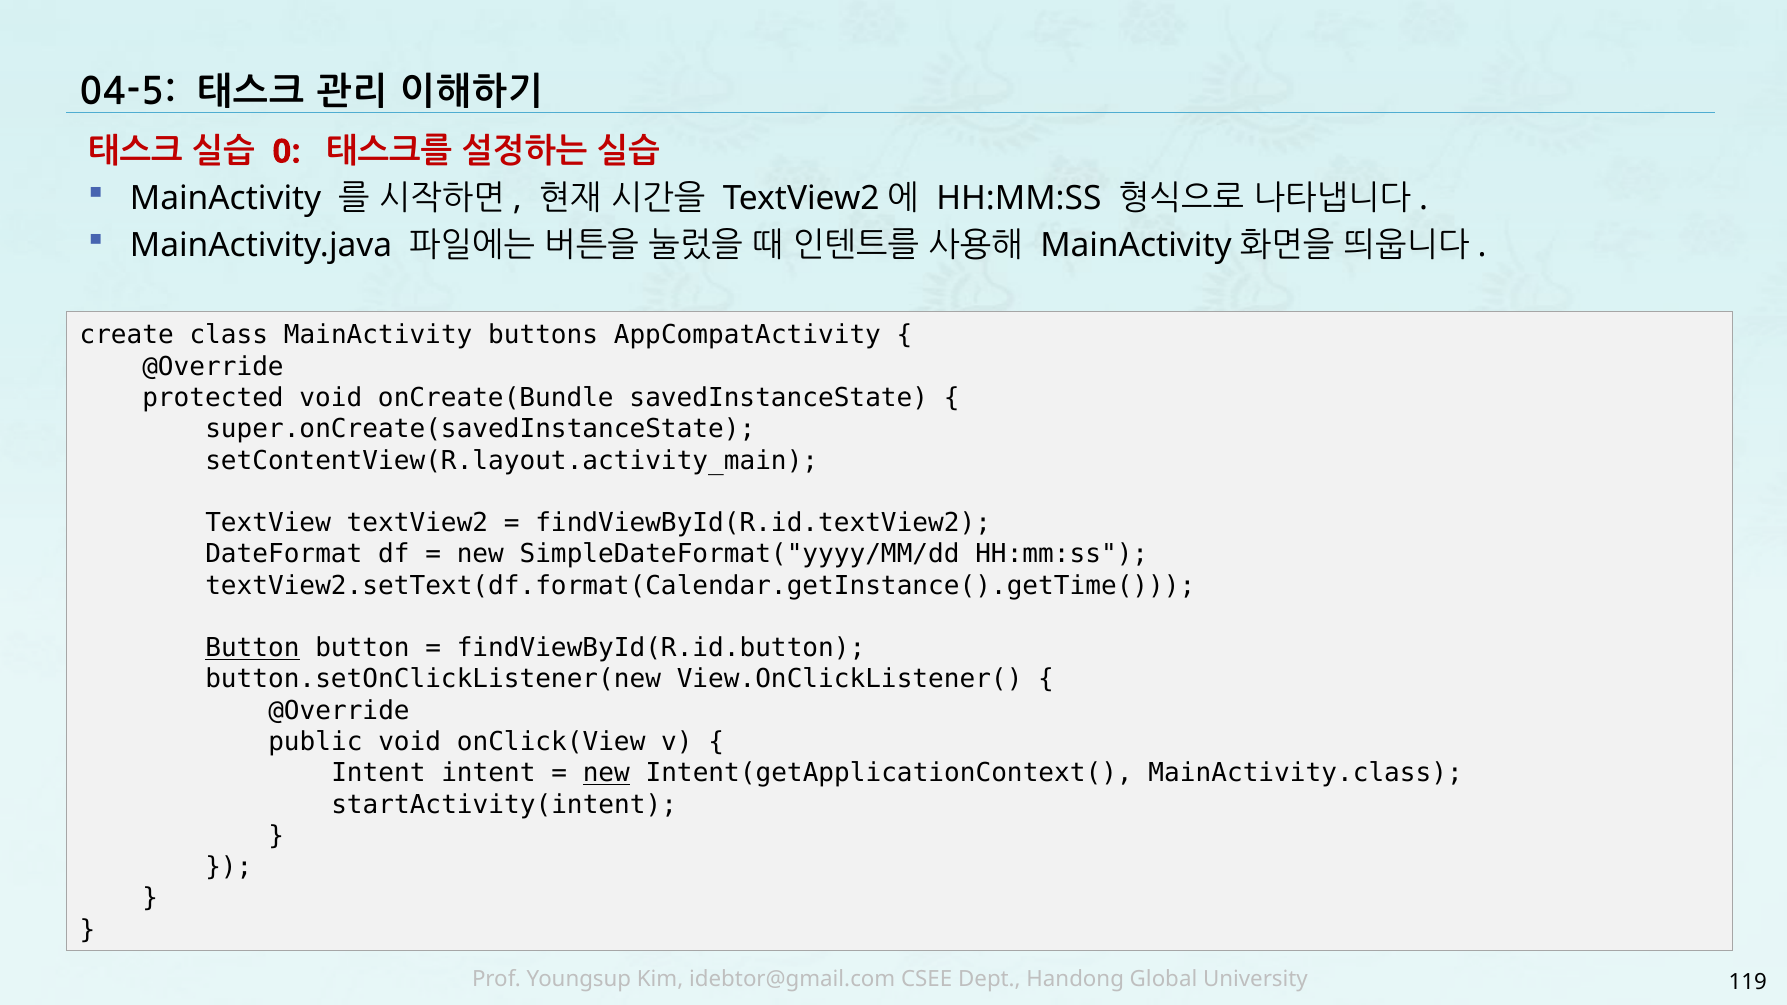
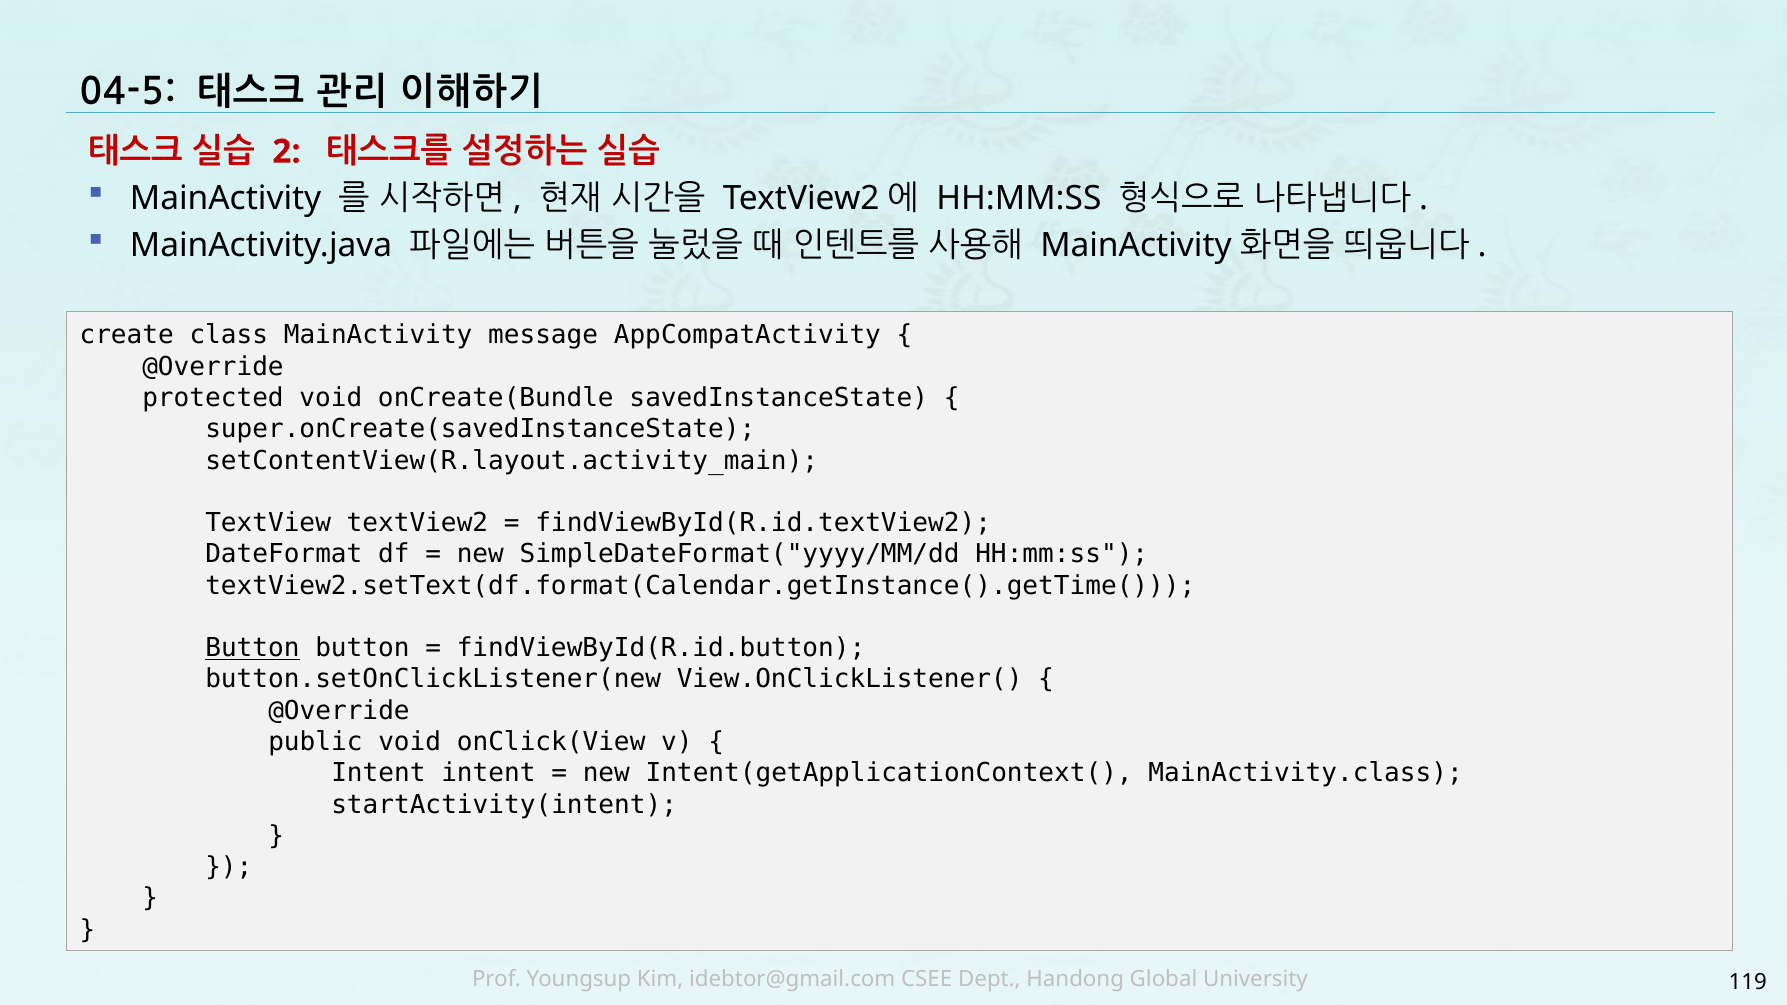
0: 0 -> 2 (287, 152)
buttons: buttons -> message (543, 335)
new underline: present -> none (606, 773)
